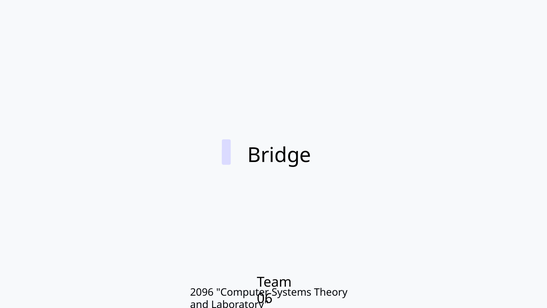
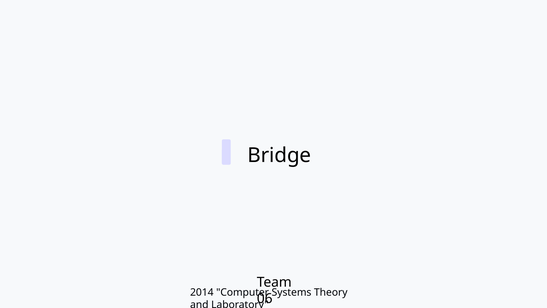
2096: 2096 -> 2014 (202, 292)
